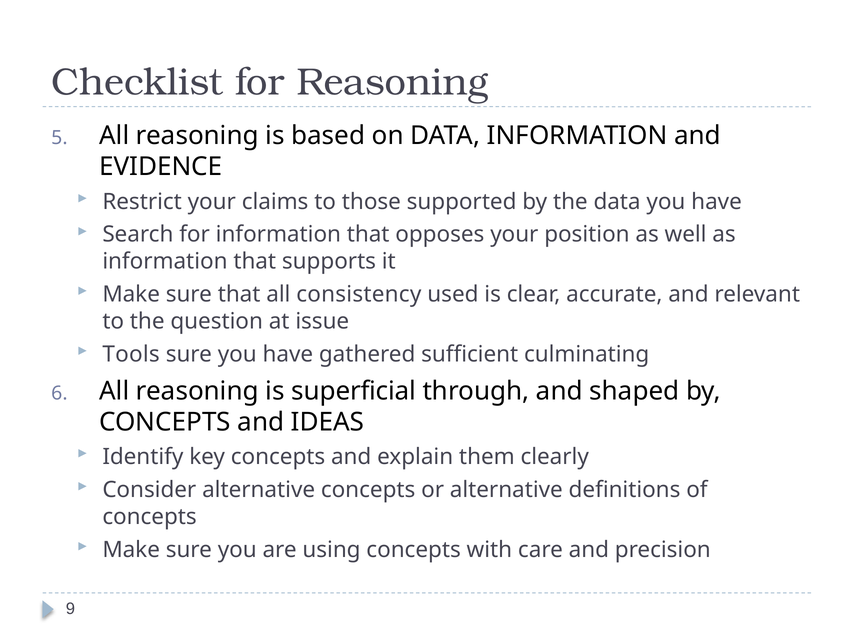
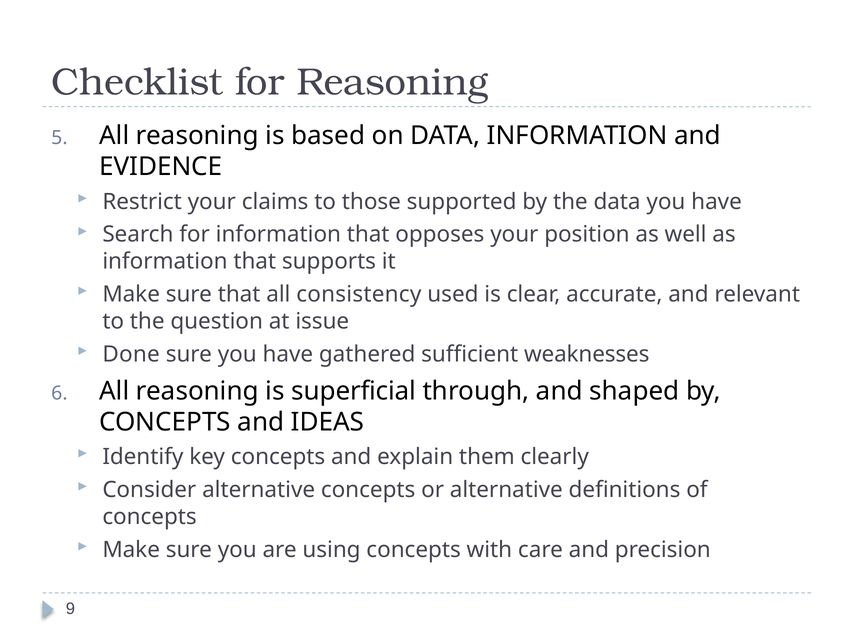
Tools: Tools -> Done (131, 355)
culminating: culminating -> weaknesses (587, 355)
